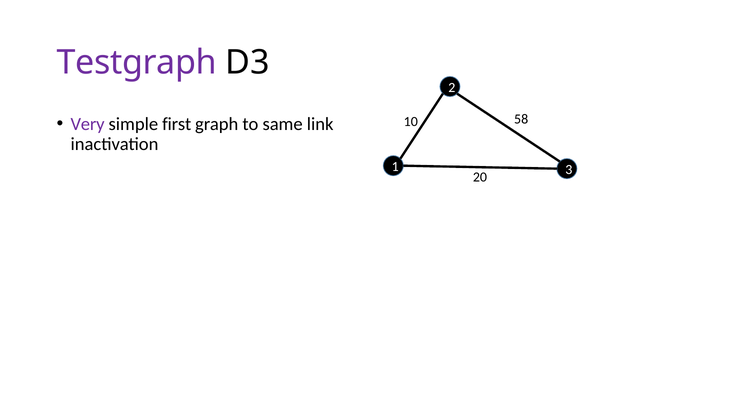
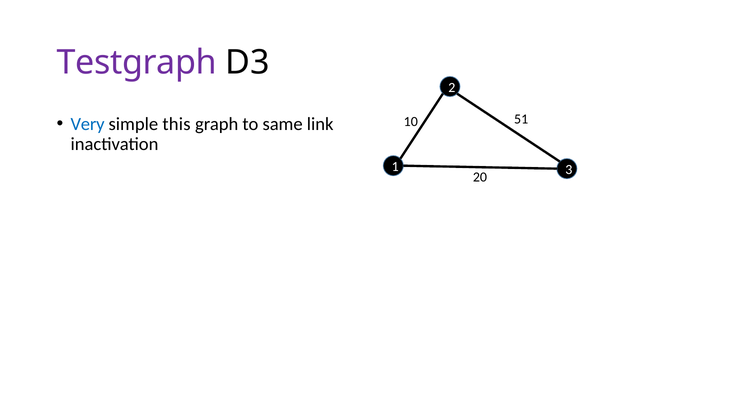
Very colour: purple -> blue (88, 124)
first: first -> this (177, 124)
58: 58 -> 51 (521, 119)
